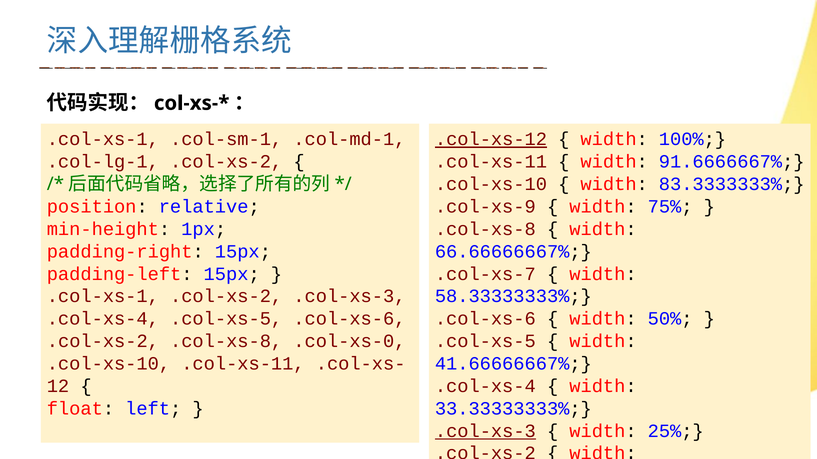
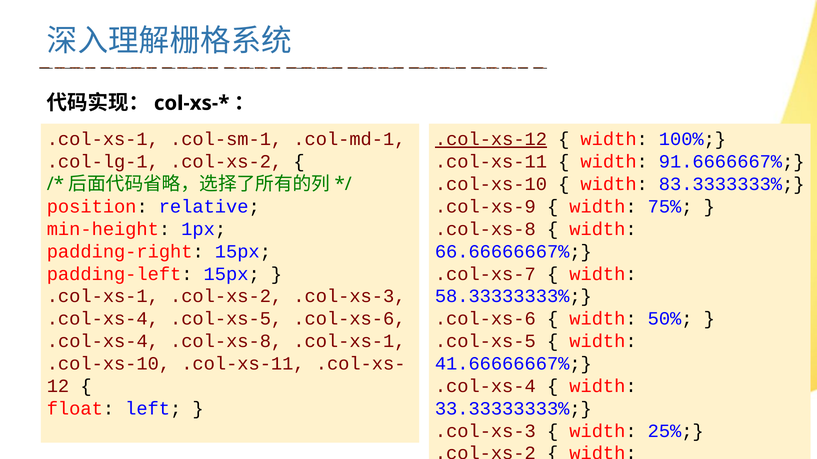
.col-xs-2: .col-xs-2 -> .col-xs-4 (103, 342)
.col-xs-8 .col-xs-0: .col-xs-0 -> .col-xs-1 (349, 342)
.col-xs-3 underline: present -> none (485, 431)
